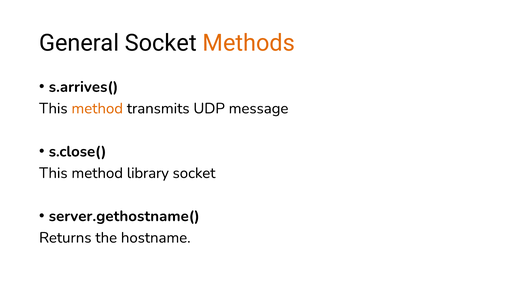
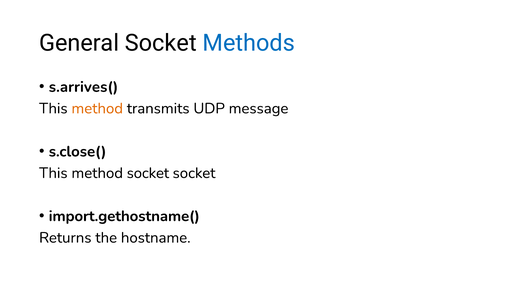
Methods colour: orange -> blue (249, 43)
method library: library -> socket (148, 173)
server.gethostname(: server.gethostname( -> import.gethostname( (124, 216)
